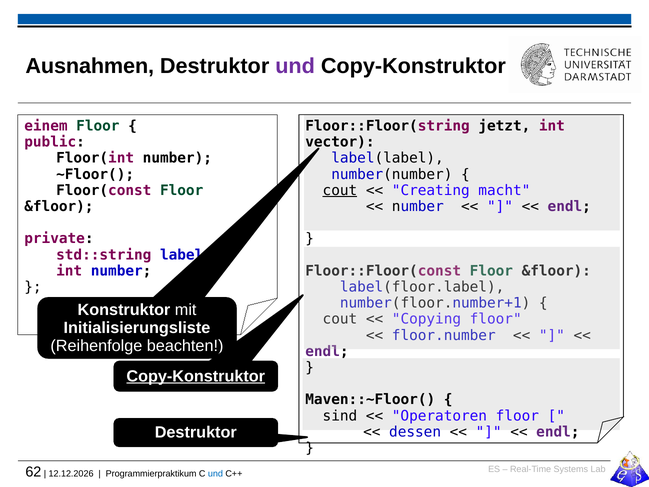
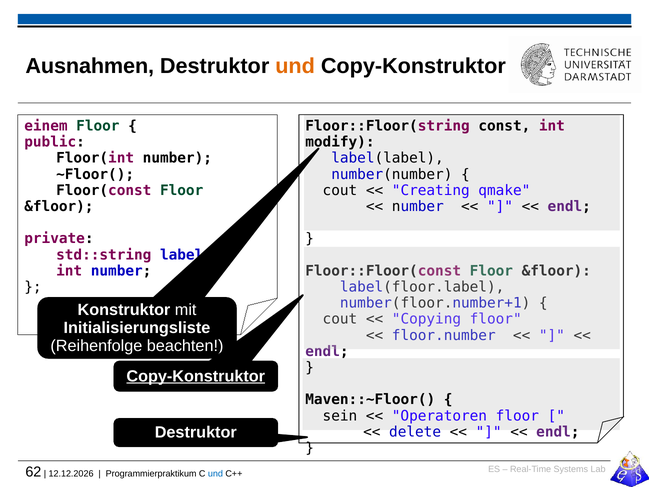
und colour: purple -> orange (295, 66)
jetzt: jetzt -> const (504, 126)
vector: vector -> modify (340, 142)
cout underline: present -> none (340, 190)
macht: macht -> qmake (504, 190)
sind: sind -> sein (340, 416)
dessen: dessen -> delete (415, 432)
